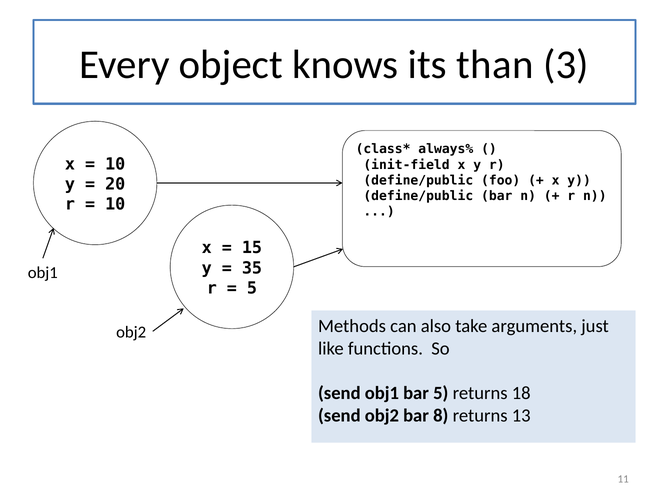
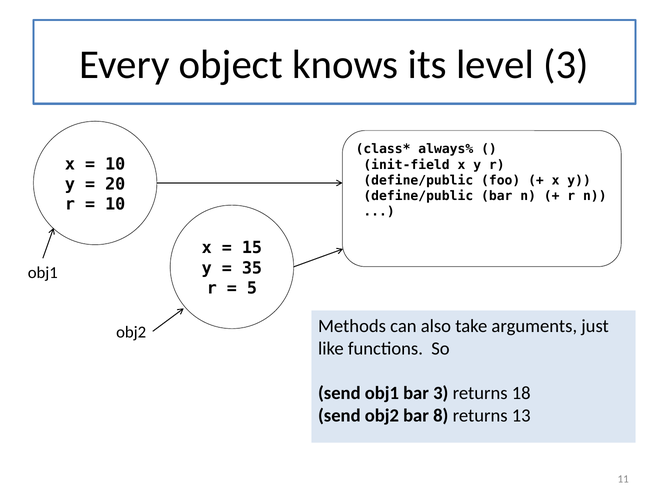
than: than -> level (495, 65)
bar 5: 5 -> 3 (441, 393)
